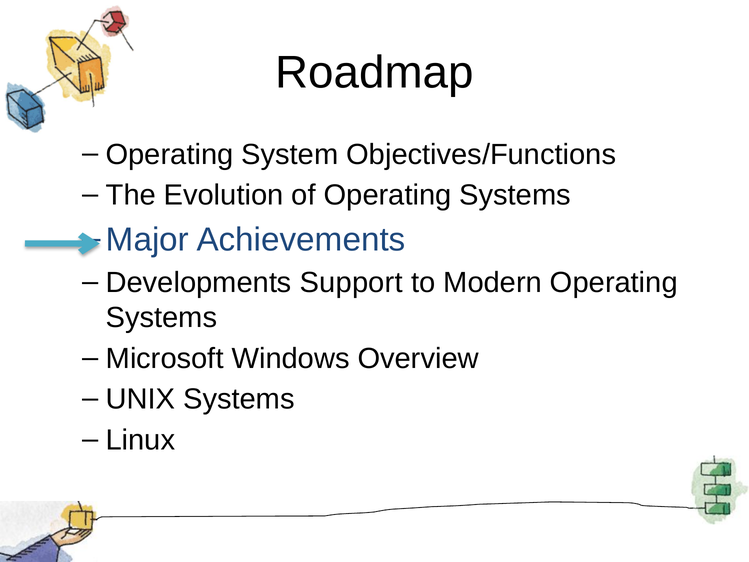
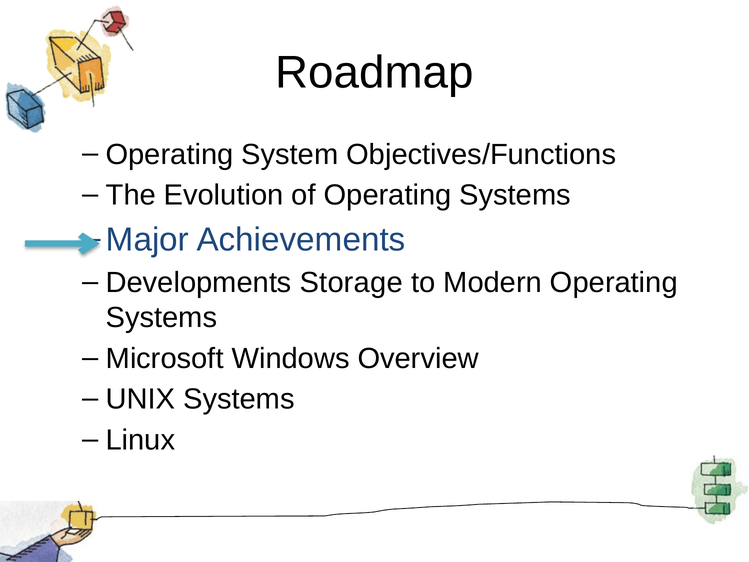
Support: Support -> Storage (351, 283)
